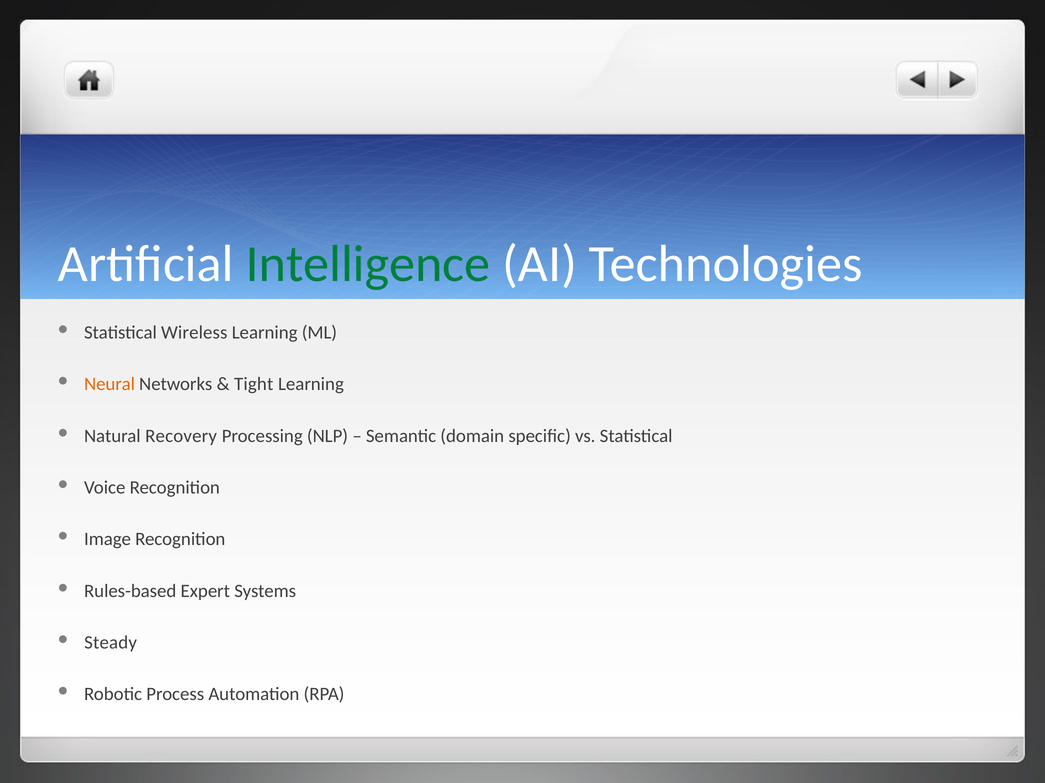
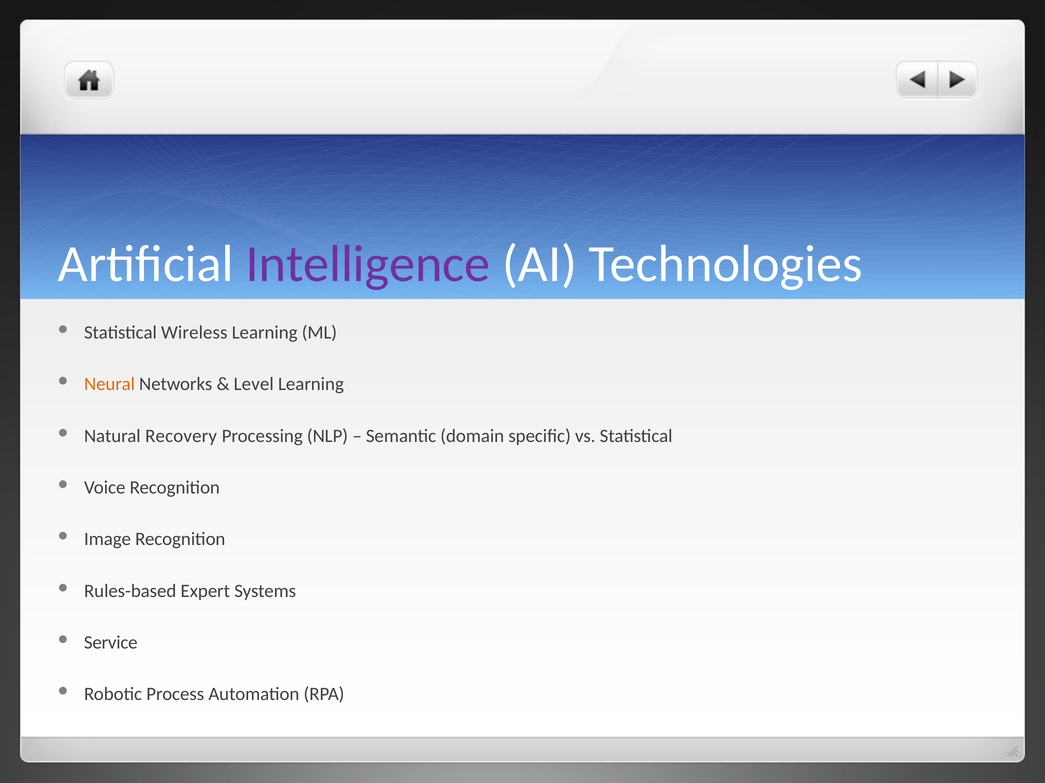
Intelligence colour: green -> purple (368, 264)
Tight: Tight -> Level (254, 385)
Steady: Steady -> Service (111, 643)
